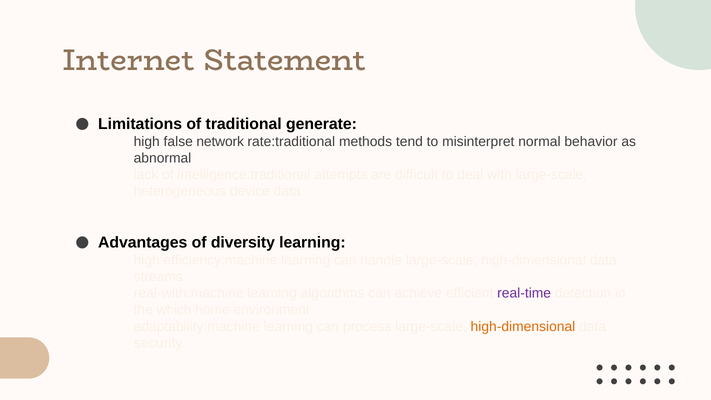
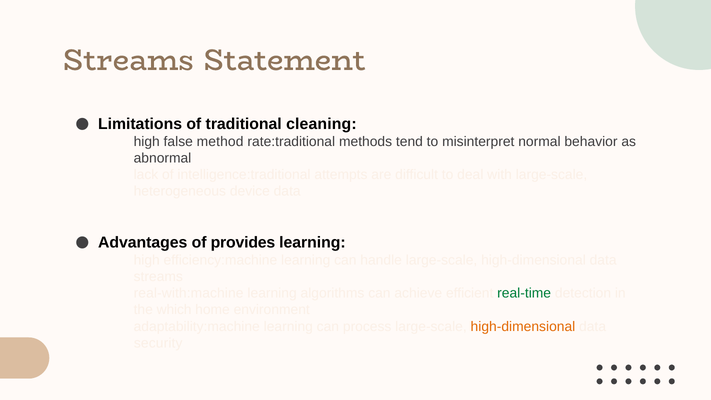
Internet: Internet -> Streams (129, 60)
generate: generate -> cleaning (321, 124)
network: network -> method (220, 142)
diversity: diversity -> provides (243, 242)
real-time colour: purple -> green (524, 293)
